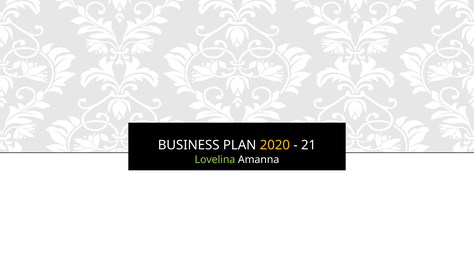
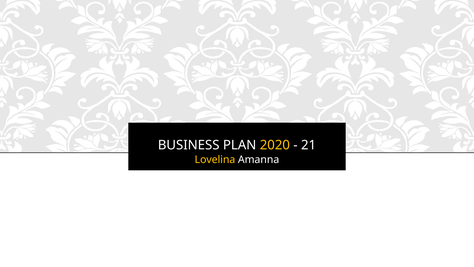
Lovelina colour: light green -> yellow (215, 159)
